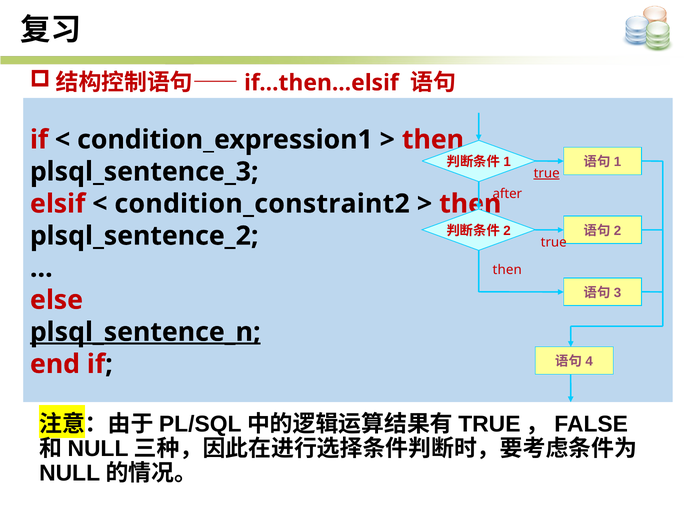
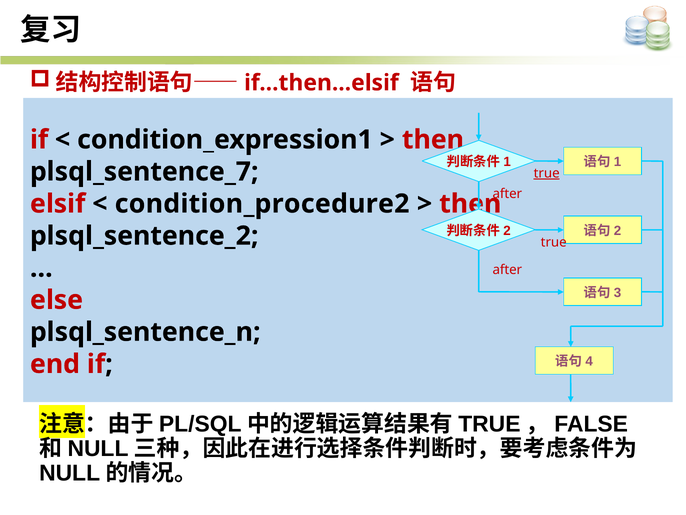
plsql_sentence_3: plsql_sentence_3 -> plsql_sentence_7 (144, 172)
condition_constraint2: condition_constraint2 -> condition_procedure2 (262, 204)
then: then -> after (507, 269)
plsql_sentence_n underline: present -> none (145, 332)
